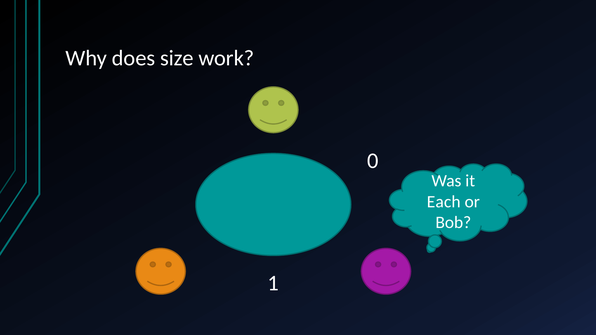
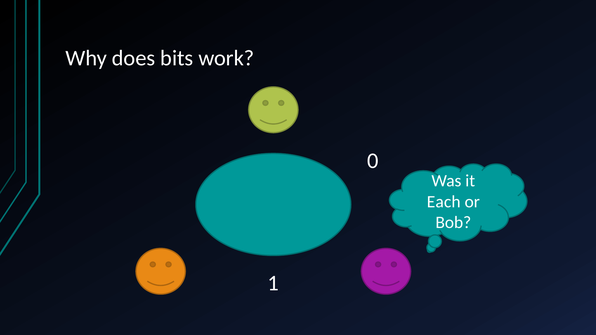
size: size -> bits (177, 58)
